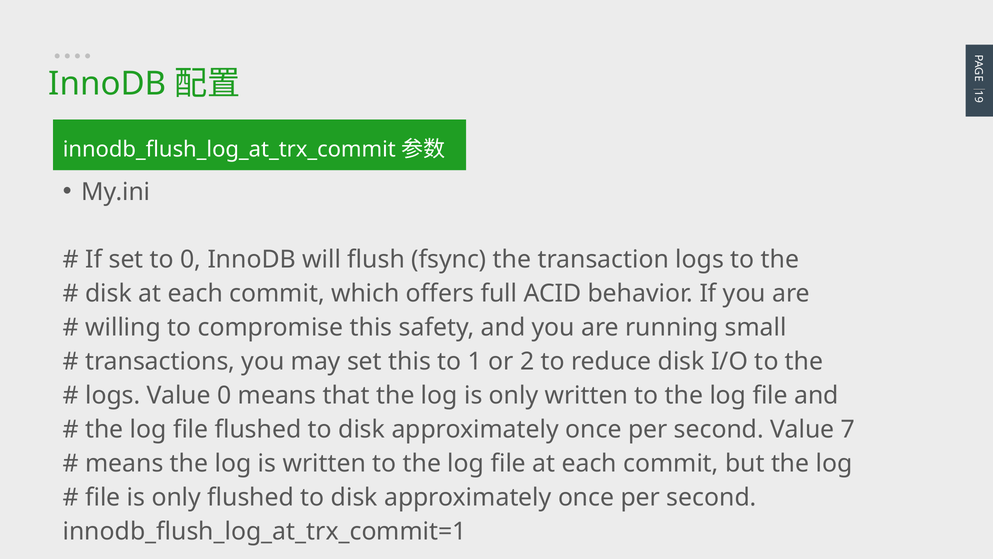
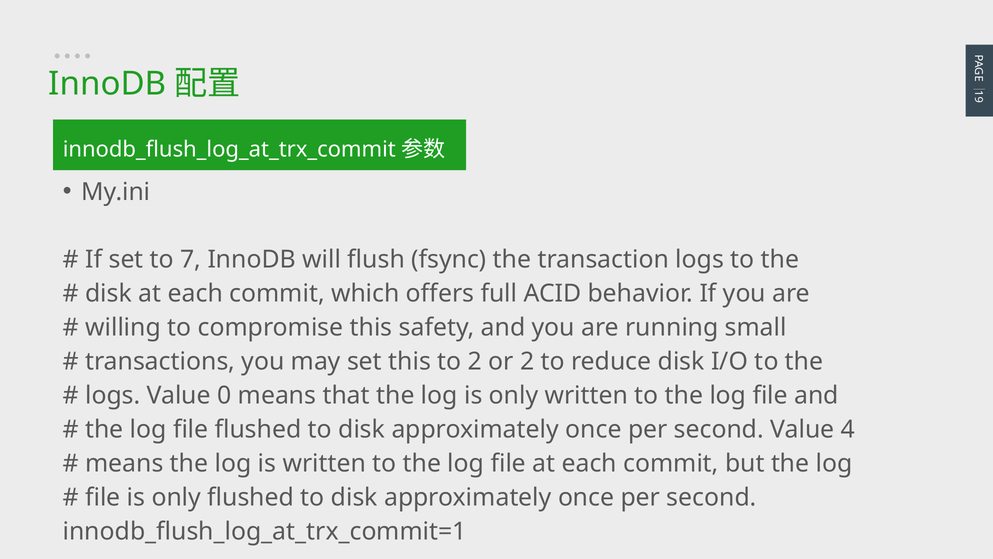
to 0: 0 -> 7 (191, 260)
to 1: 1 -> 2 (475, 361)
7: 7 -> 4 (848, 429)
